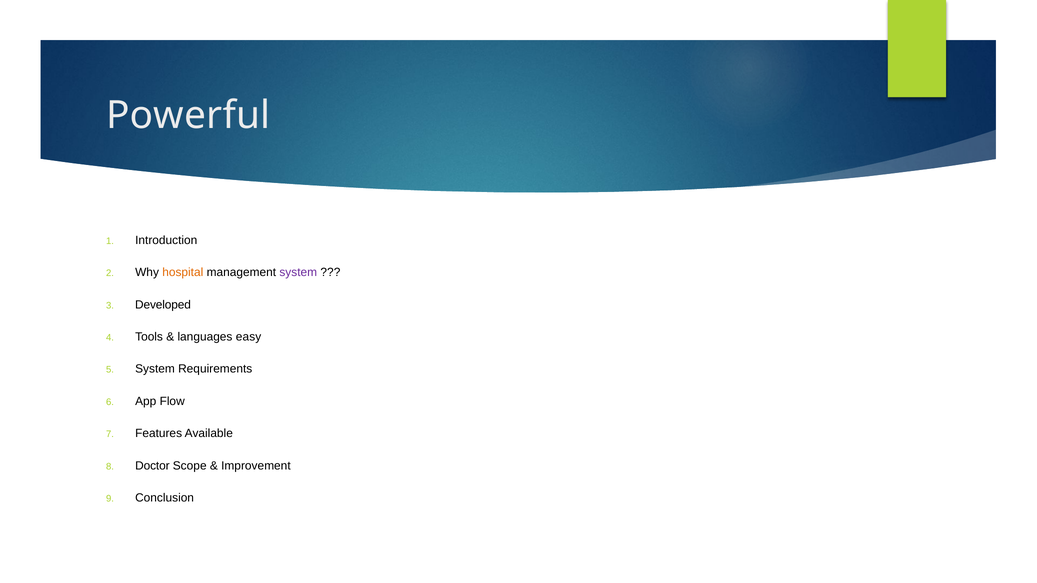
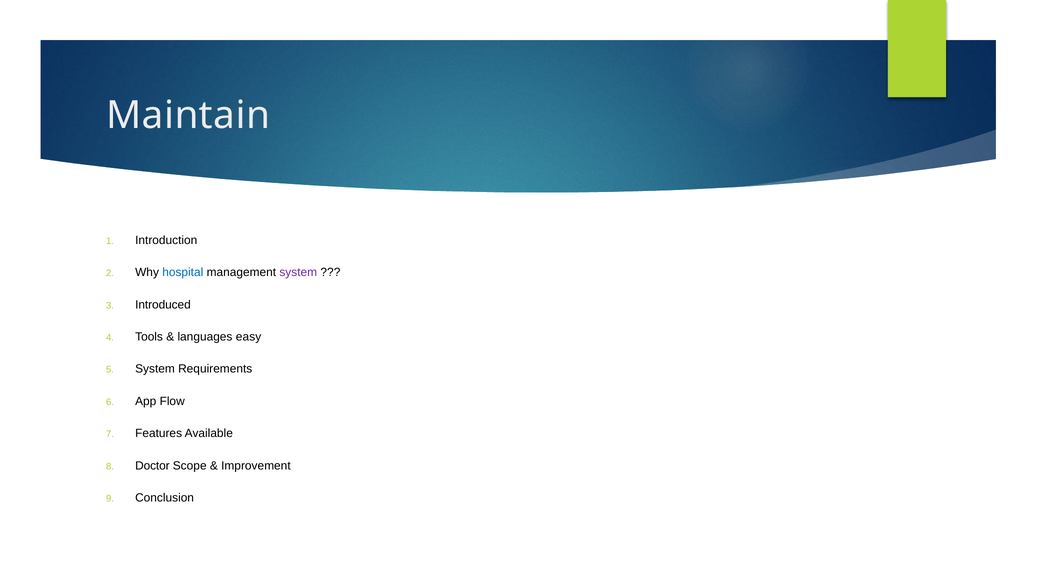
Powerful: Powerful -> Maintain (188, 116)
hospital colour: orange -> blue (183, 273)
Developed: Developed -> Introduced (163, 305)
